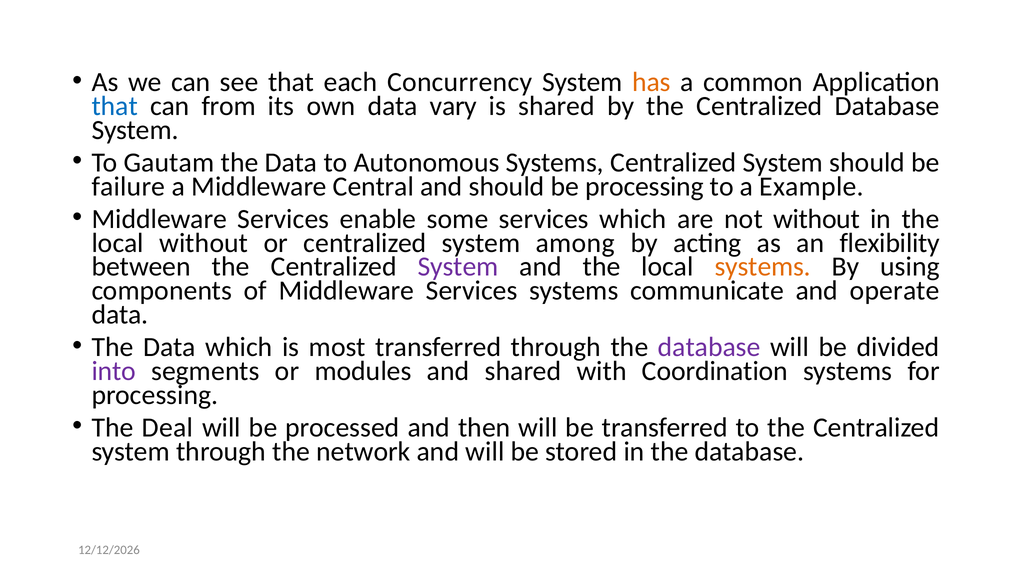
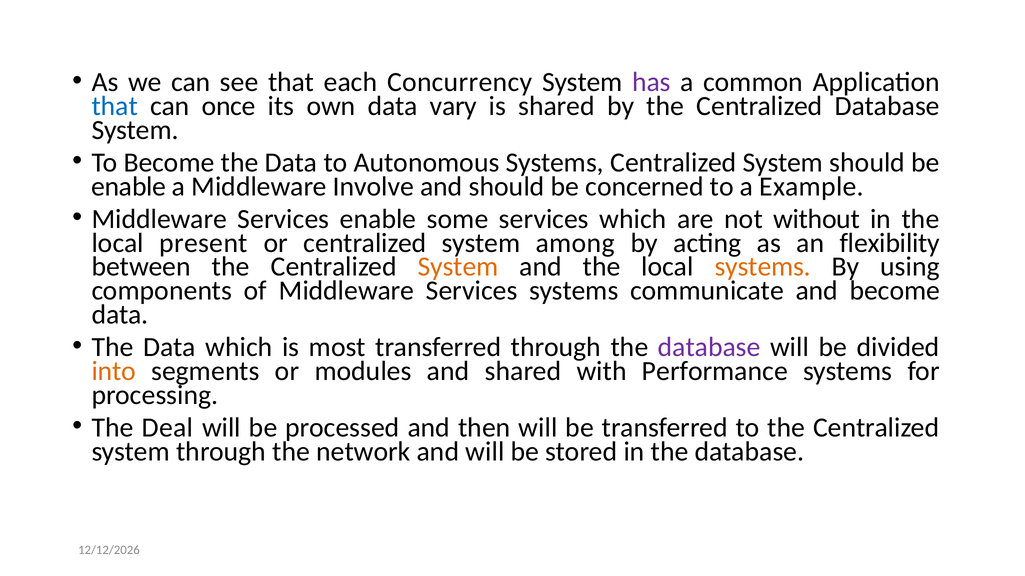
has colour: orange -> purple (651, 82)
from: from -> once (229, 106)
To Gautam: Gautam -> Become (169, 163)
failure: failure -> enable (129, 187)
Central: Central -> Involve (373, 187)
be processing: processing -> concerned (645, 187)
local without: without -> present (204, 243)
System colour: purple -> orange (458, 267)
and operate: operate -> become (895, 291)
into colour: purple -> orange (114, 371)
Coordination: Coordination -> Performance (715, 371)
